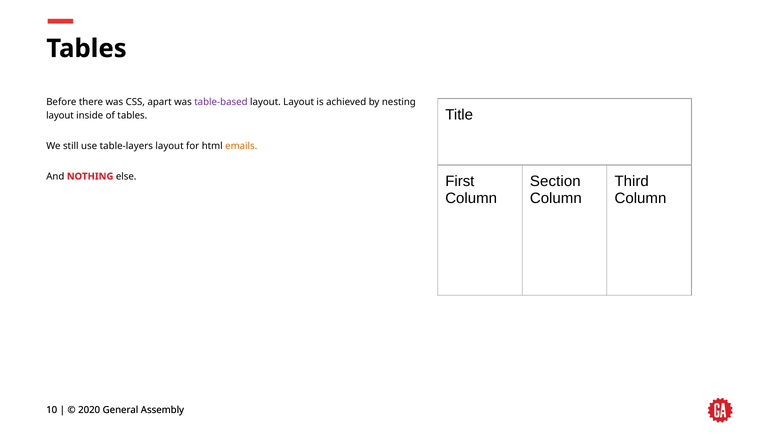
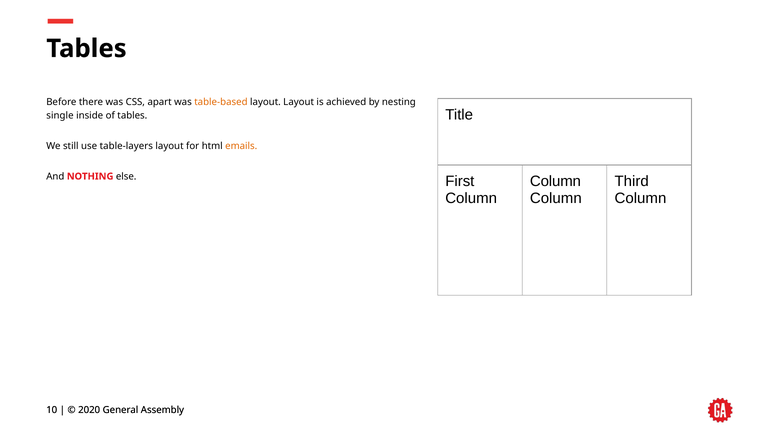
table-based colour: purple -> orange (221, 102)
layout: layout -> single (60, 115)
Section: Section -> Column (555, 182)
